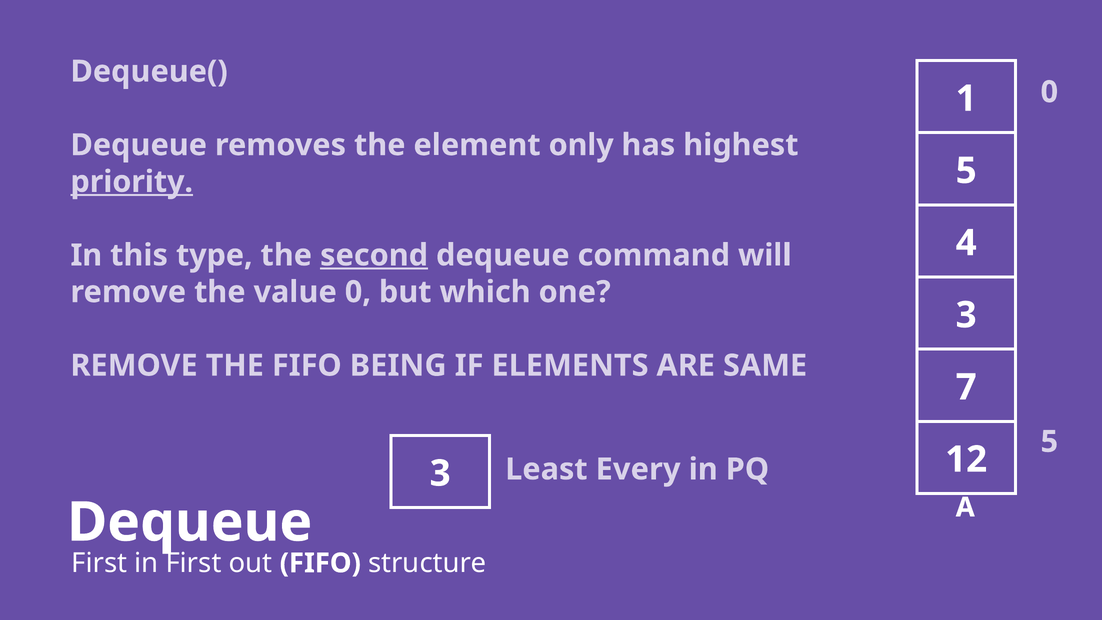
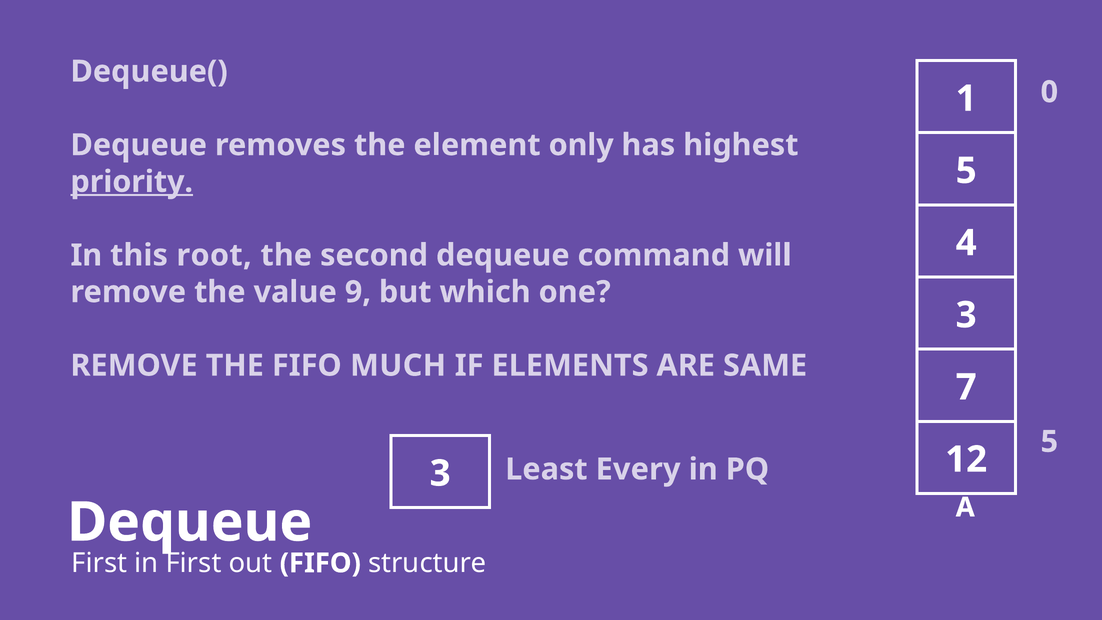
type: type -> root (214, 255)
second underline: present -> none (374, 255)
value 0: 0 -> 9 (358, 292)
BEING: BEING -> MUCH (398, 365)
